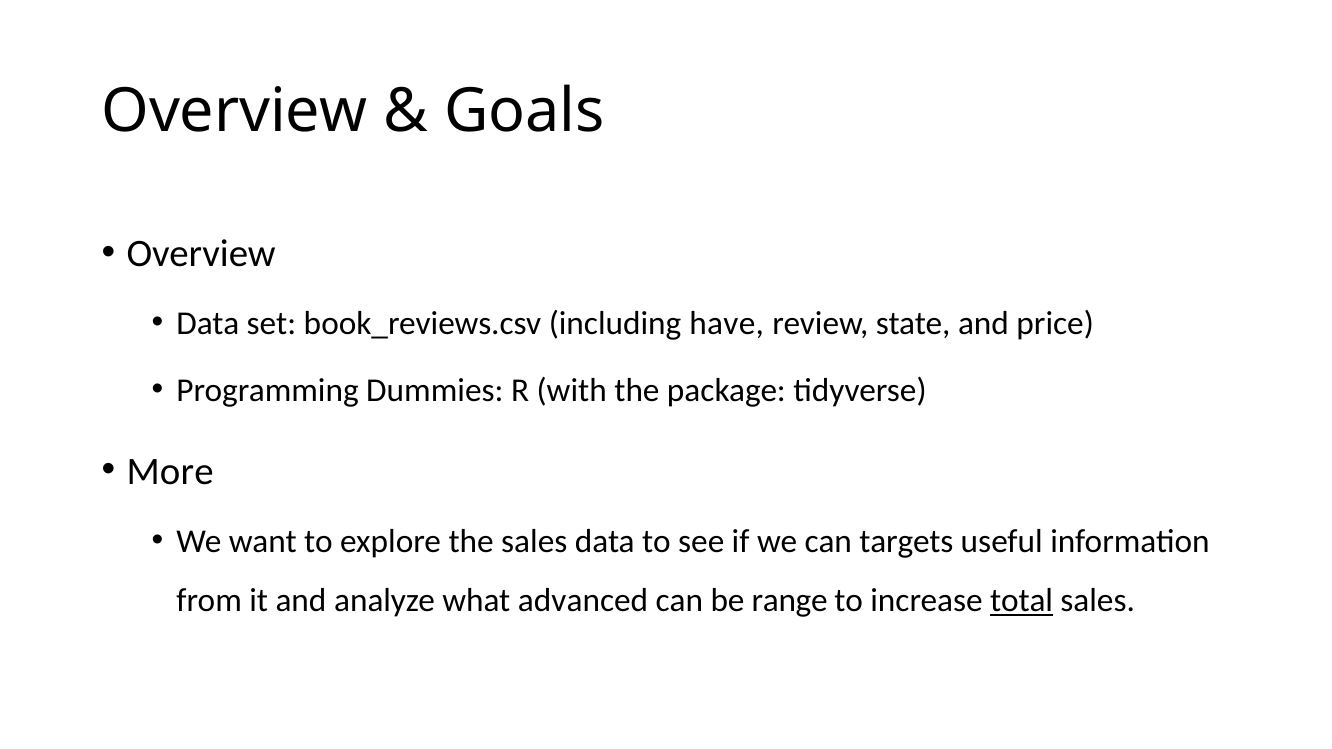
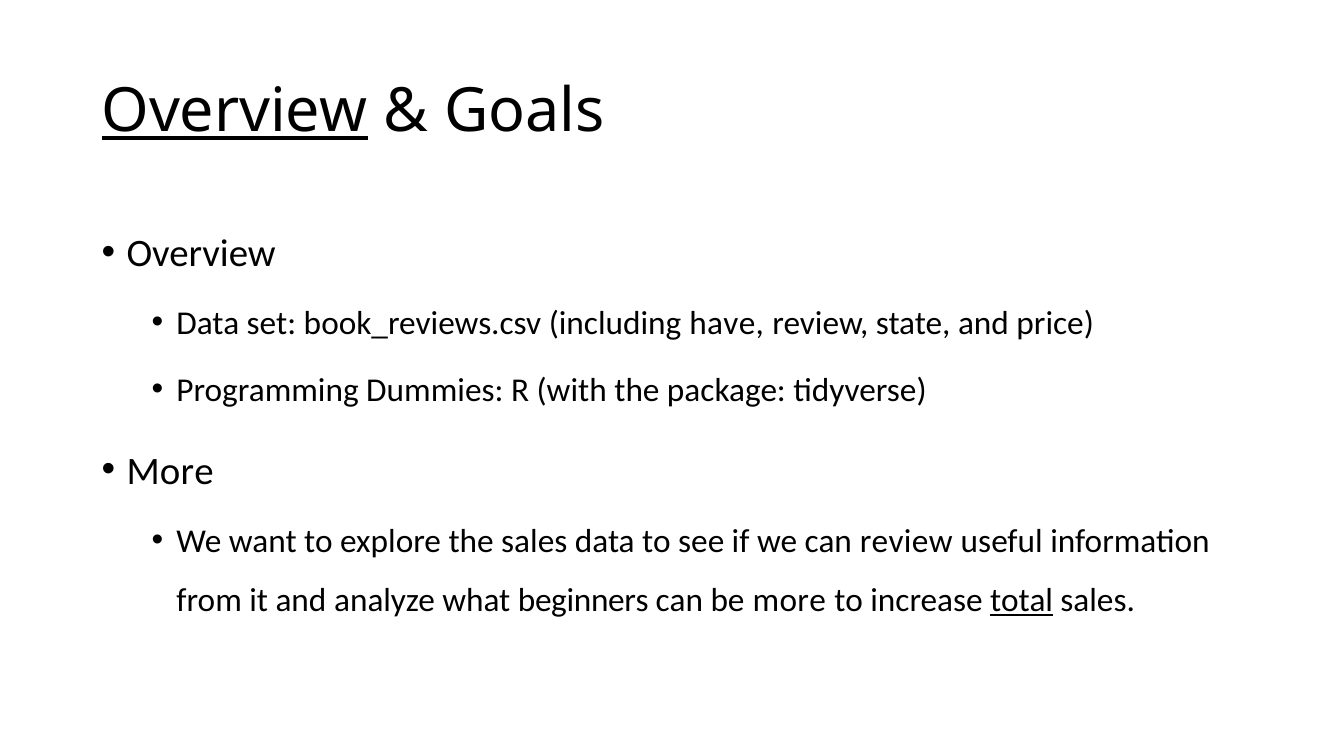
Overview underline: none -> present (235, 112)
can targets: targets -> review (906, 541)
advanced: advanced -> beginners (583, 601)
be range: range -> more (789, 601)
